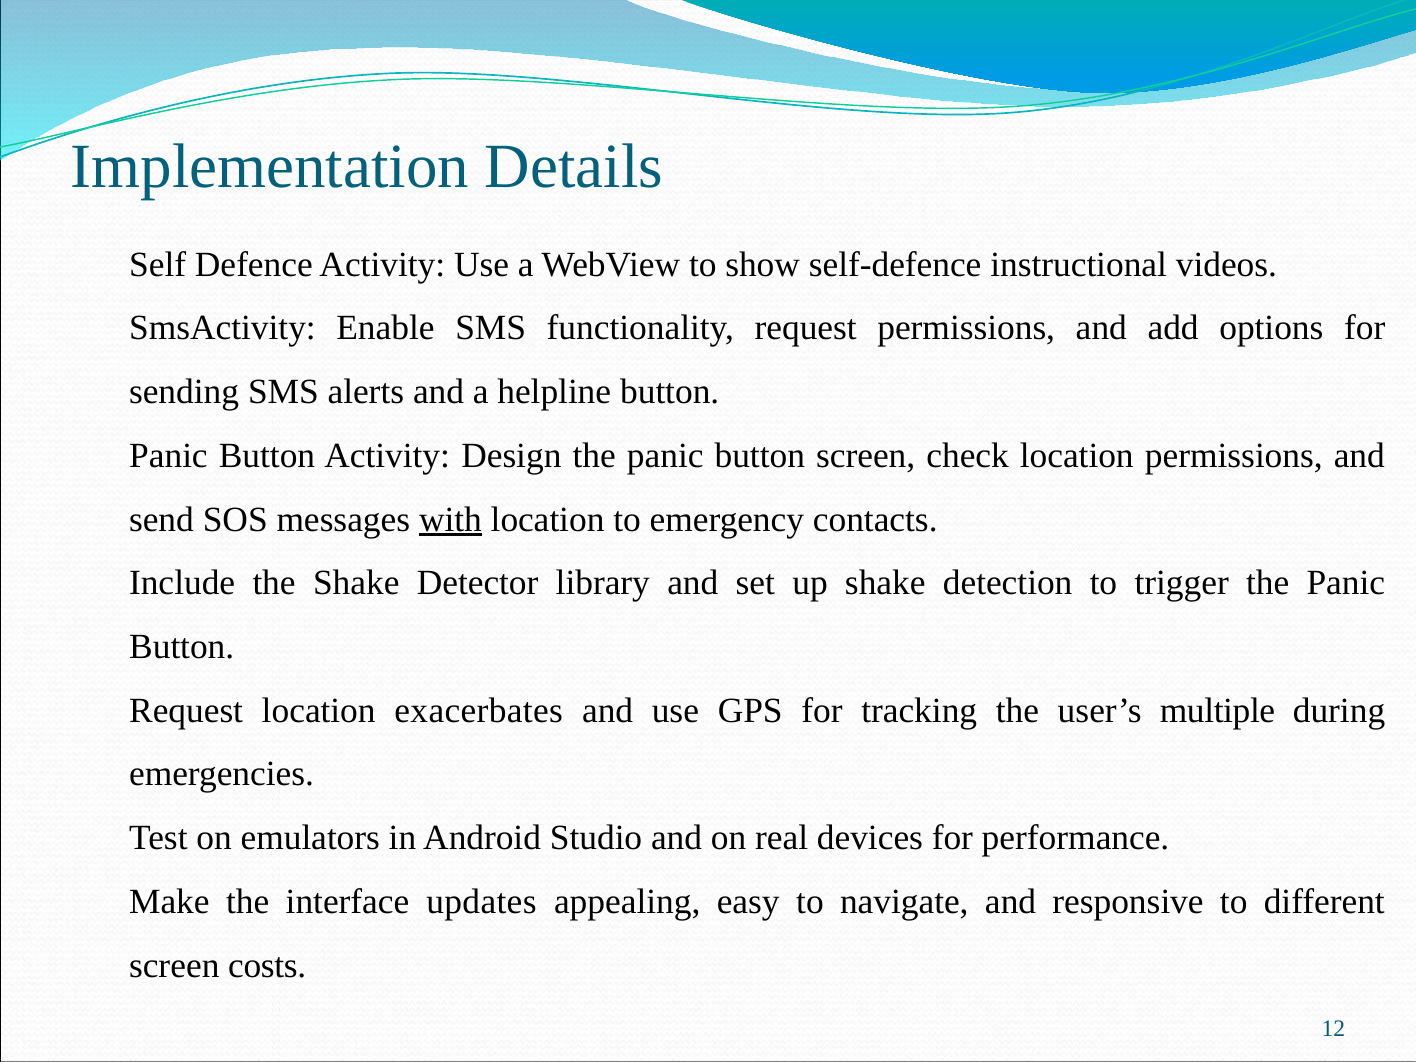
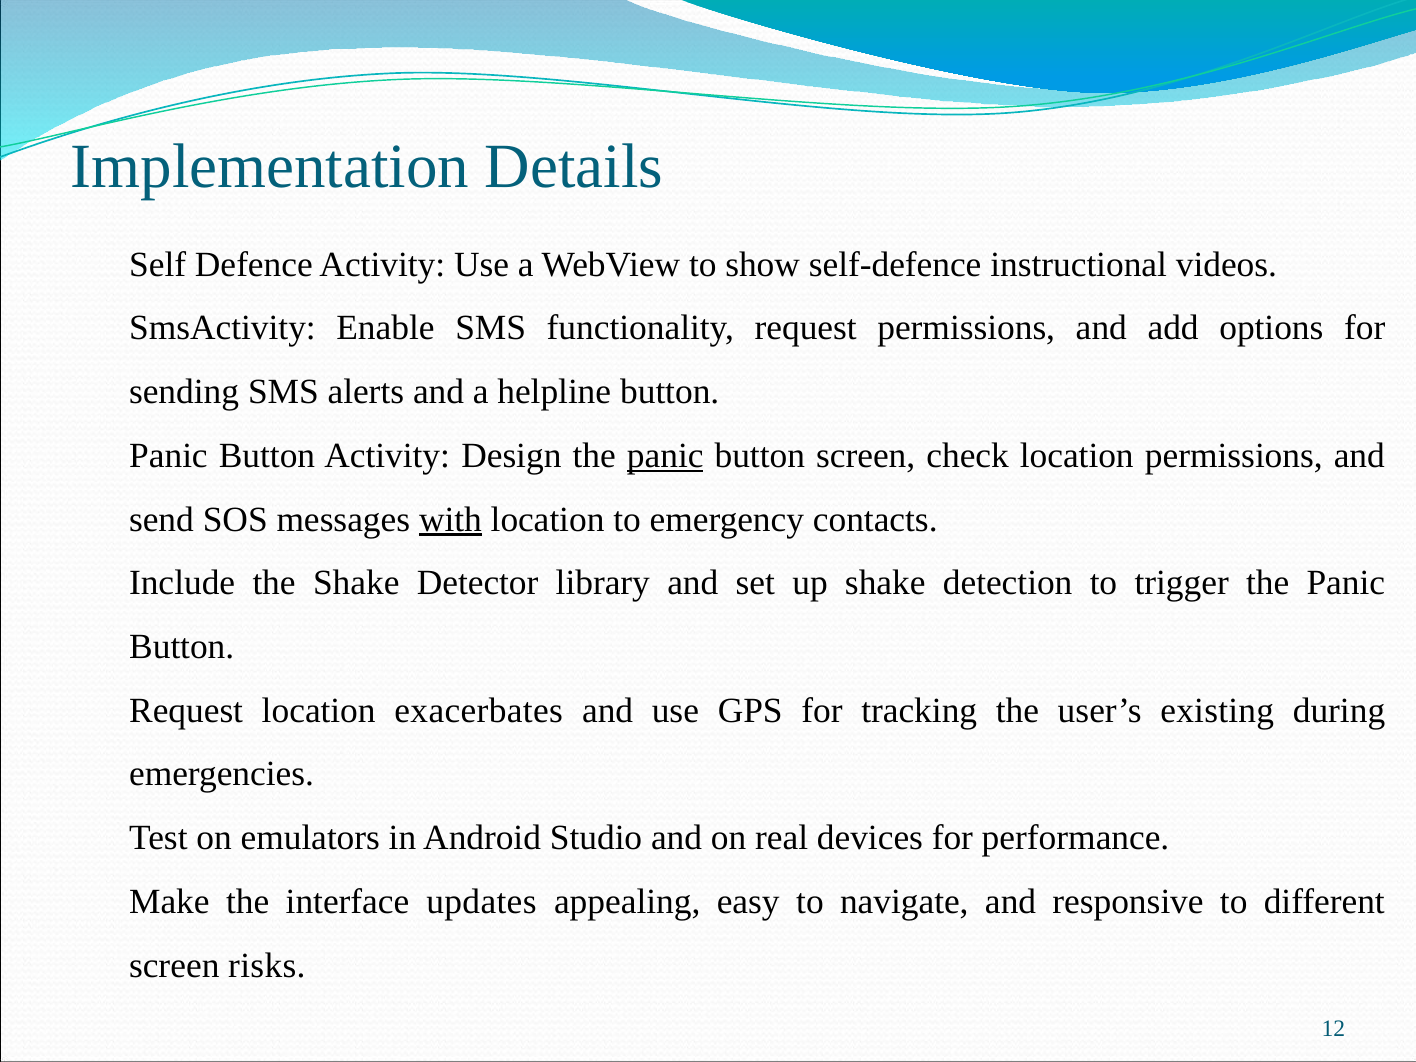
panic underline: none -> present (665, 456)
multiple: multiple -> existing (1217, 710)
costs: costs -> risks (267, 965)
